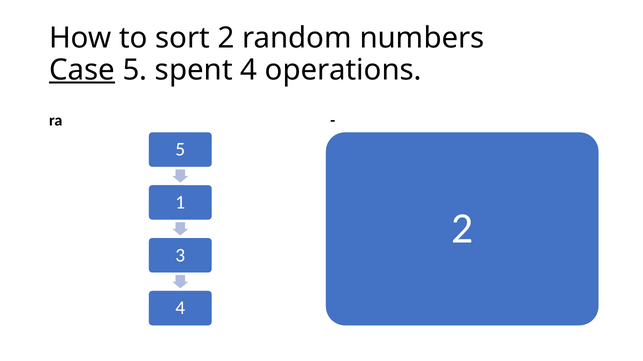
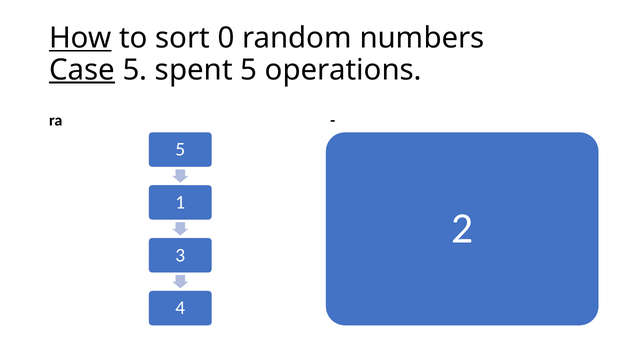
How underline: none -> present (80, 38)
sort 2: 2 -> 0 (226, 38)
spent 4: 4 -> 5 (249, 70)
